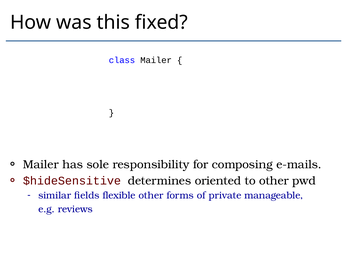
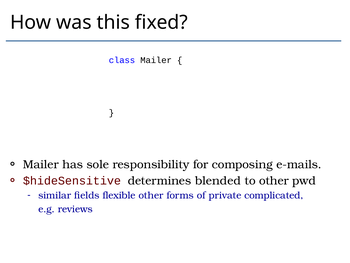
oriented: oriented -> blended (218, 180)
manageable: manageable -> complicated (274, 195)
